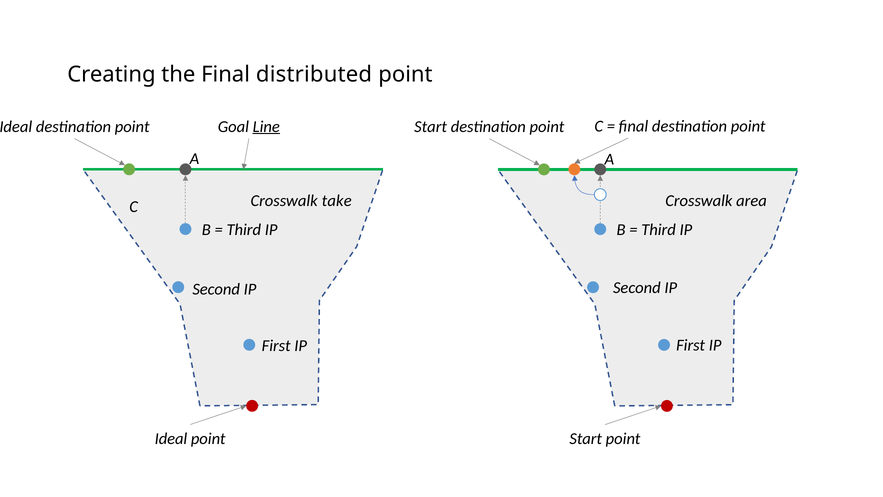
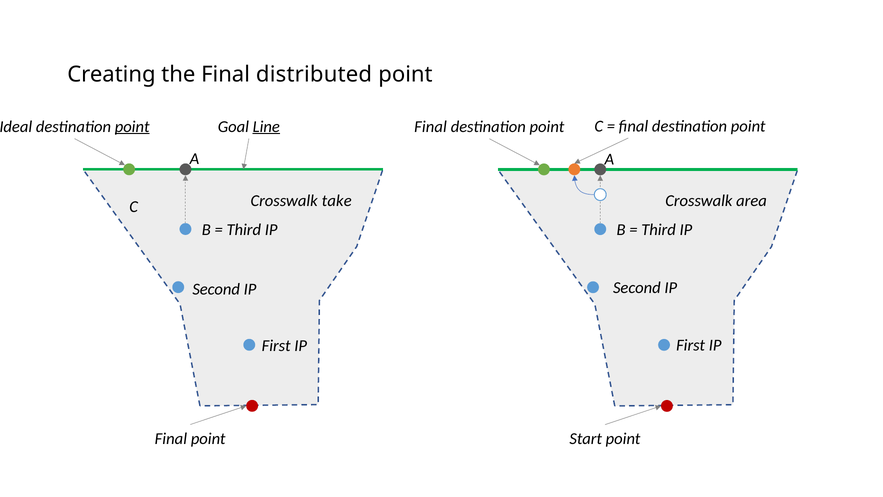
point underline: none -> present (132, 127)
Start: Start -> Final (431, 127)
Ideal: Ideal -> Final (171, 439)
